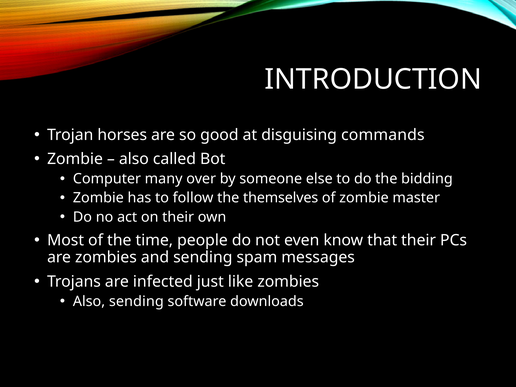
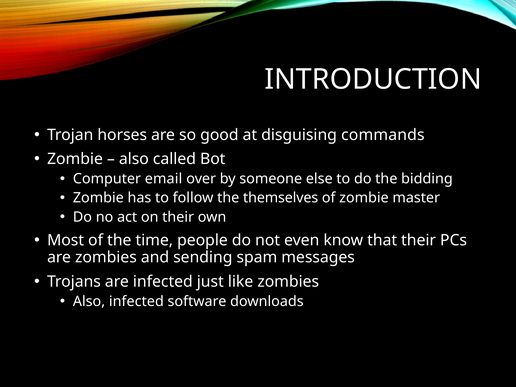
many: many -> email (164, 179)
Also sending: sending -> infected (136, 301)
